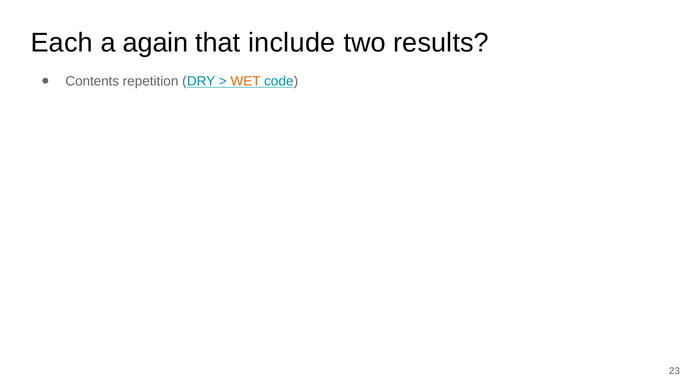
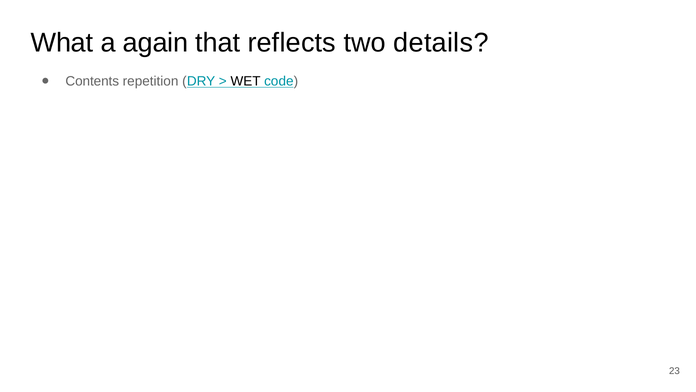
Each: Each -> What (62, 43)
include: include -> reflects (292, 43)
results: results -> details (441, 43)
WET colour: orange -> black (246, 81)
